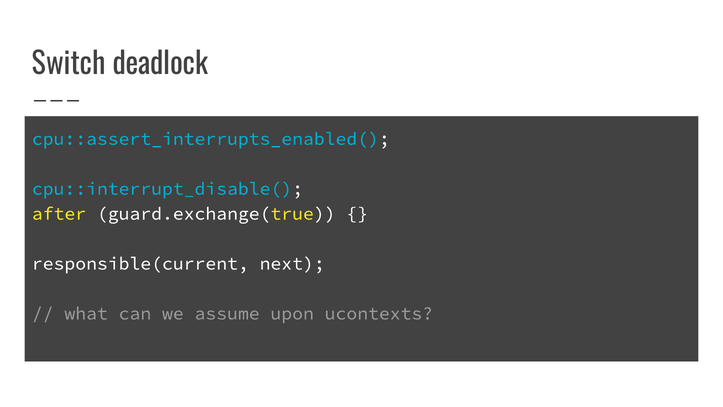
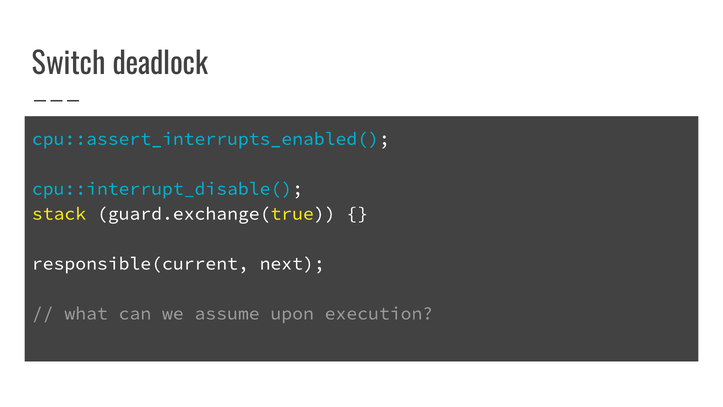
after: after -> stack (59, 214)
ucontexts: ucontexts -> execution (379, 313)
